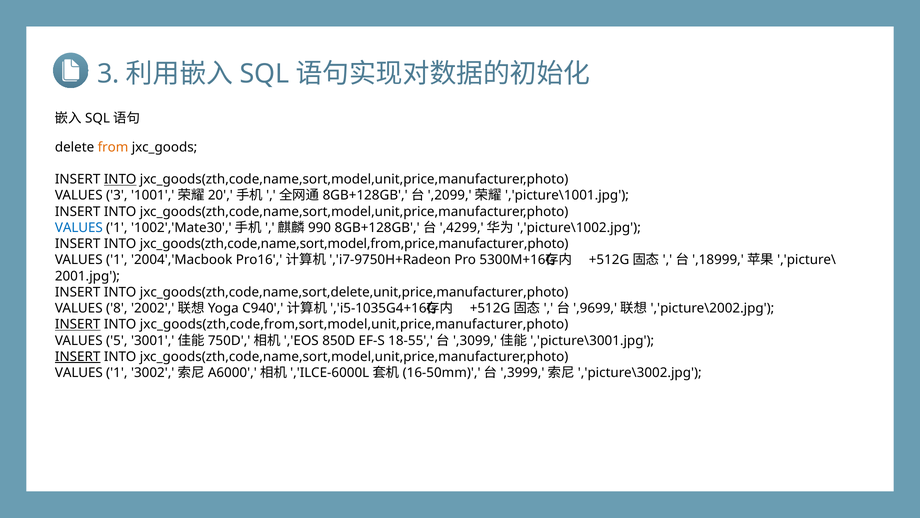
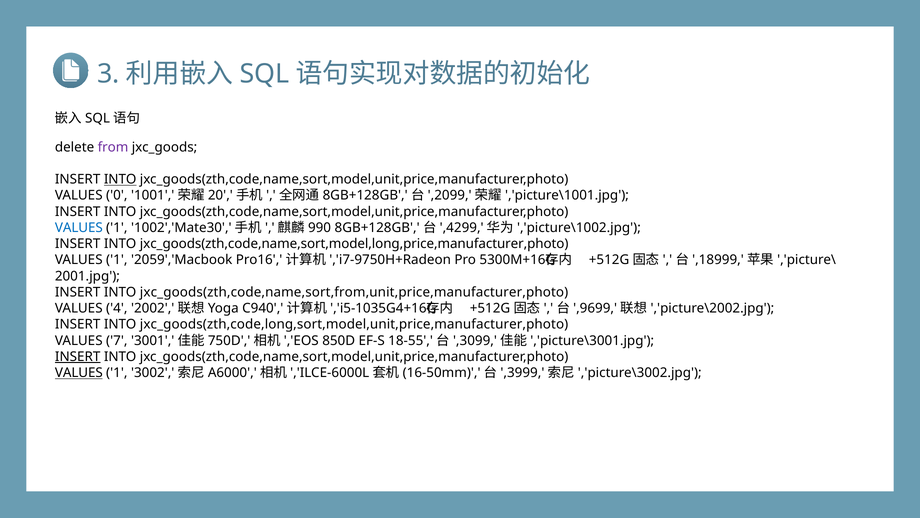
from colour: orange -> purple (113, 147)
VALUES 3: 3 -> 0 (117, 195)
jxc_goods(zth,code,name,sort,model,from,price,manufacturer,photo: jxc_goods(zth,code,name,sort,model,from,price,manufacturer,photo -> jxc_goods(zth,code,name,sort,model,long,price,manufacturer,photo (354, 244)
2004','Macbook: 2004','Macbook -> 2059','Macbook (182, 260)
jxc_goods(zth,code,name,sort,delete,unit,price,manufacturer,photo: jxc_goods(zth,code,name,sort,delete,unit,price,manufacturer,photo -> jxc_goods(zth,code,name,sort,from,unit,price,manufacturer,photo (354, 292)
8: 8 -> 4 (117, 308)
INSERT underline: present -> none (78, 324)
jxc_goods(zth,code,from,sort,model,unit,price,manufacturer,photo: jxc_goods(zth,code,from,sort,model,unit,price,manufacturer,photo -> jxc_goods(zth,code,long,sort,model,unit,price,manufacturer,photo (354, 324)
5: 5 -> 7 (117, 340)
VALUES underline: none -> present (79, 373)
